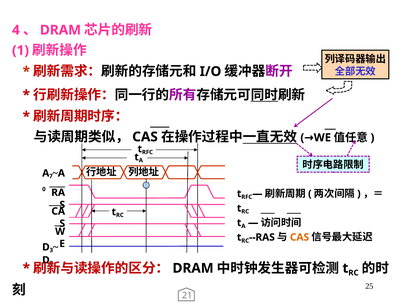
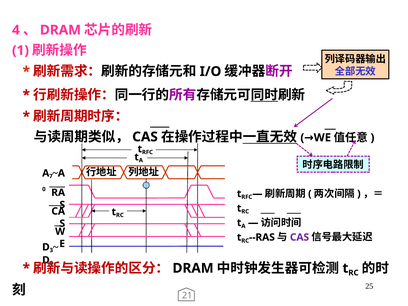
CAS colour: orange -> purple (299, 237)
